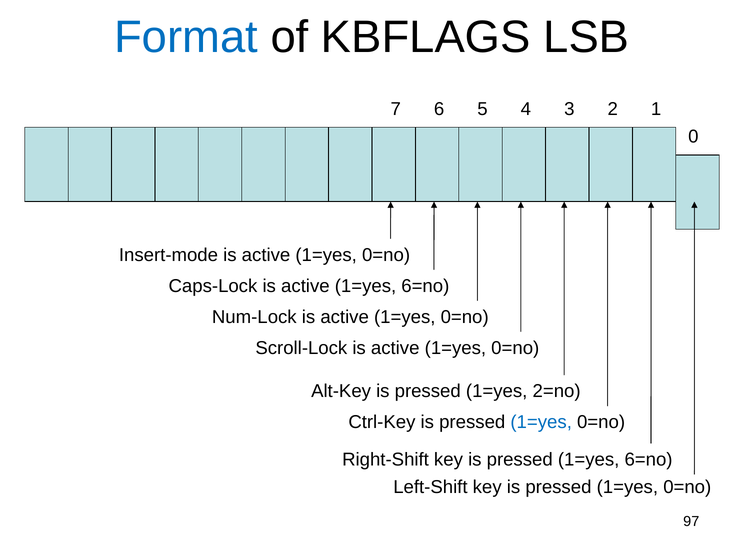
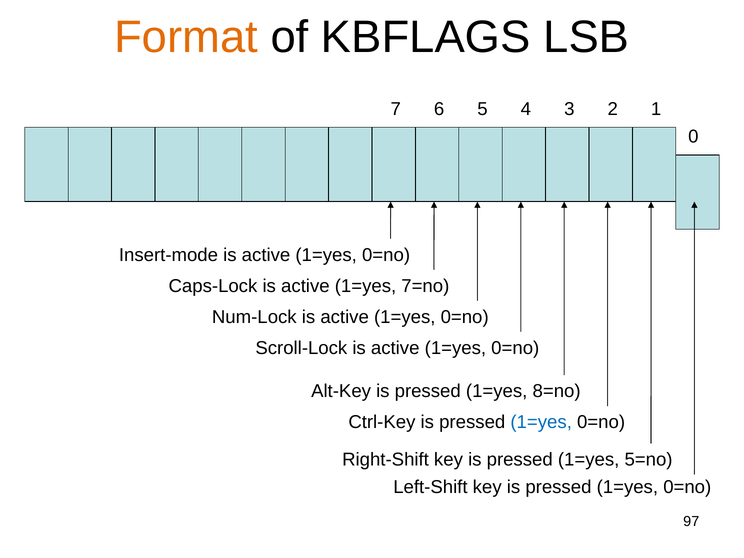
Format colour: blue -> orange (186, 37)
active 1=yes 6=no: 6=no -> 7=no (425, 286)
2=no: 2=no -> 8=no (557, 391)
pressed 1=yes 6=no: 6=no -> 5=no (649, 460)
